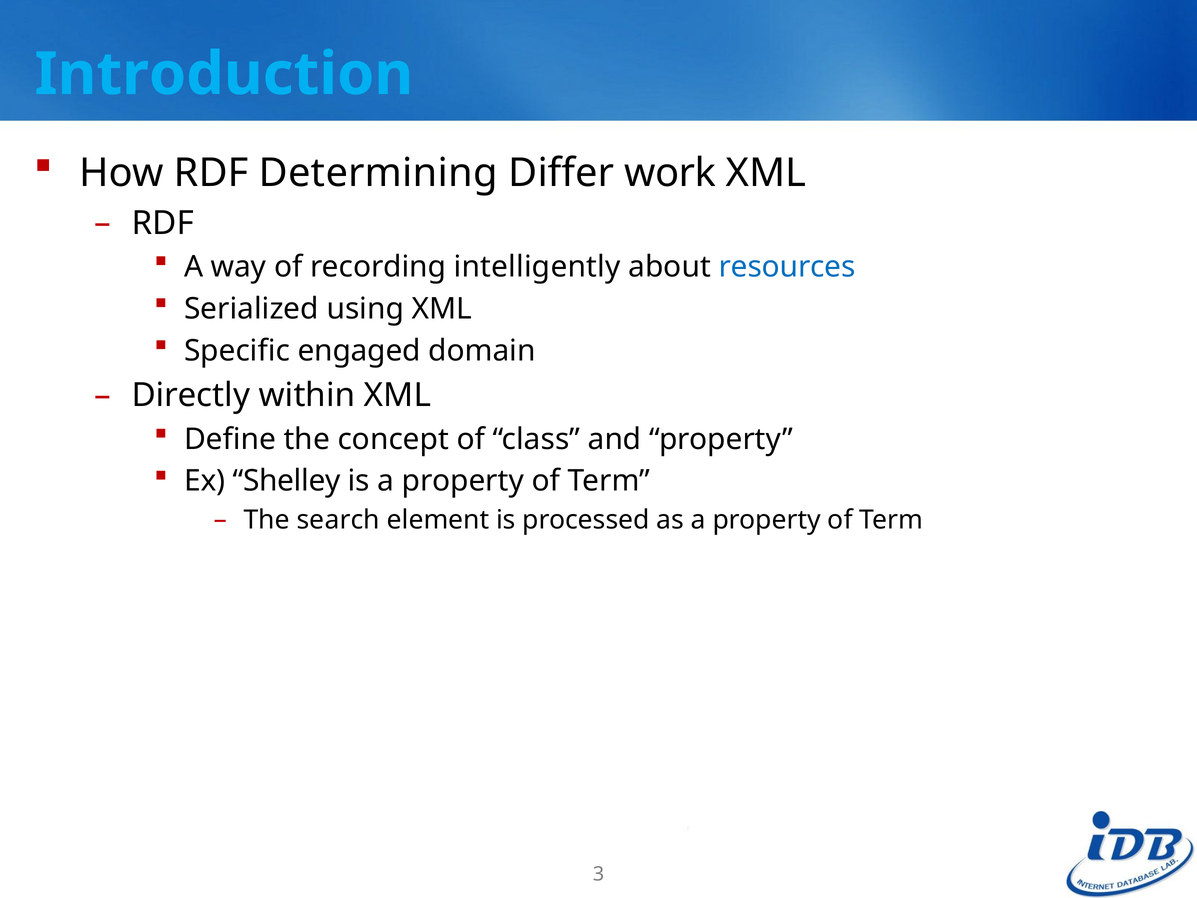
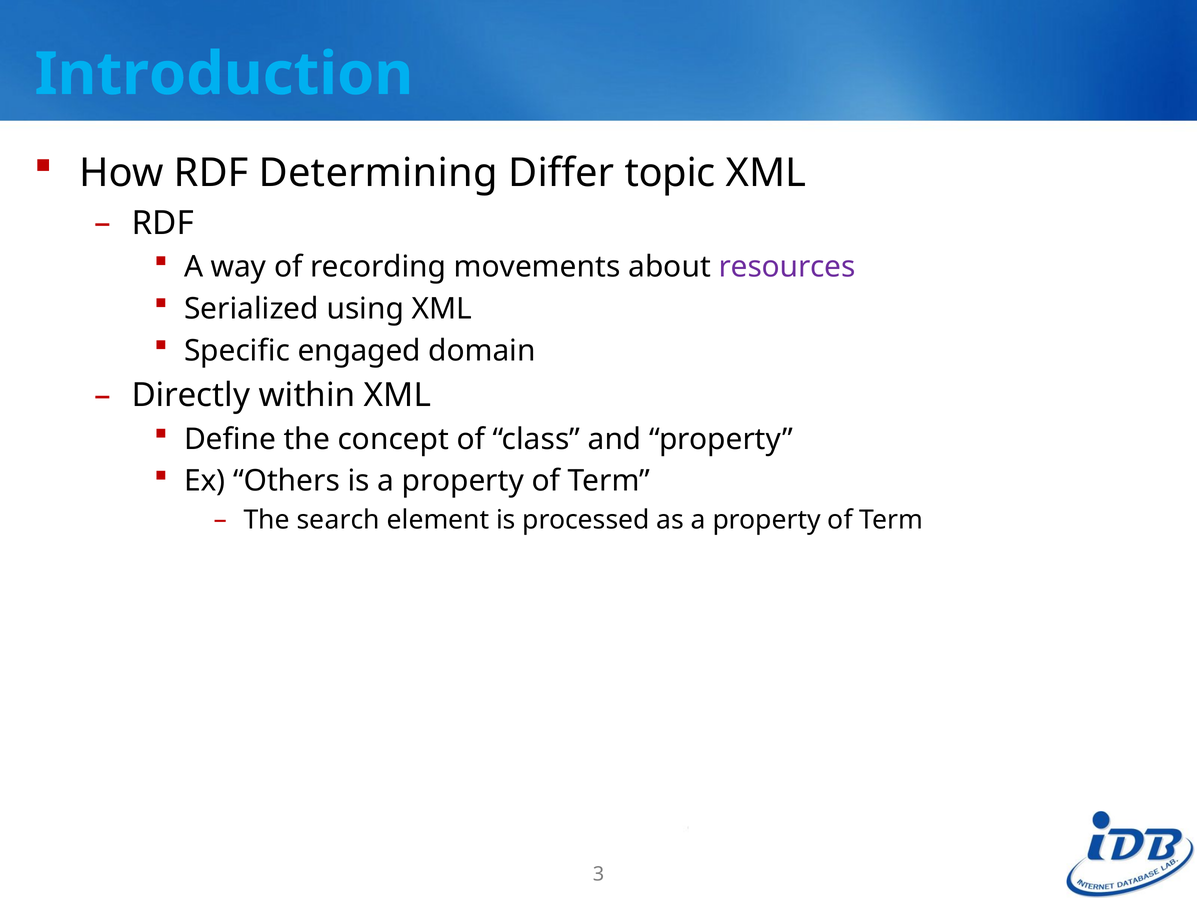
work: work -> topic (670, 173)
intelligently: intelligently -> movements (537, 267)
resources colour: blue -> purple (787, 267)
Shelley: Shelley -> Others (287, 481)
